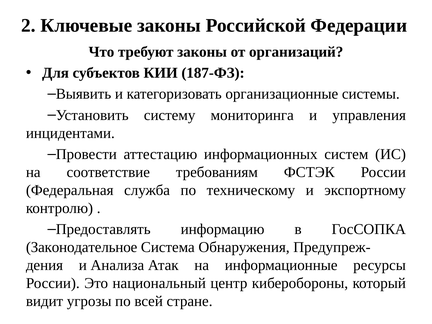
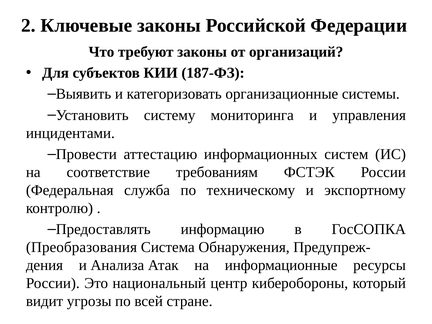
Законодательное: Законодательное -> Преобразования (81, 247)
